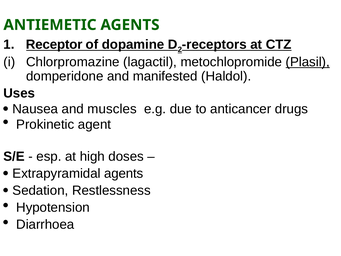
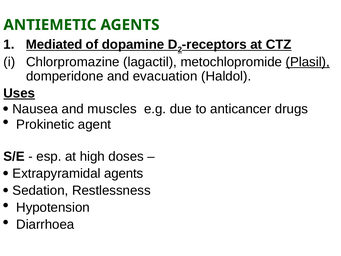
Receptor: Receptor -> Mediated (54, 44)
manifested: manifested -> evacuation (165, 76)
Uses underline: none -> present (19, 93)
